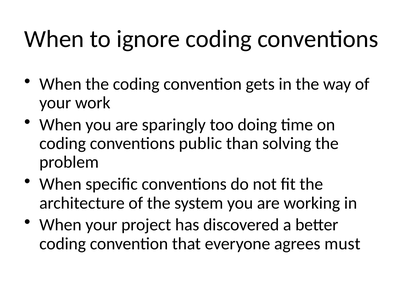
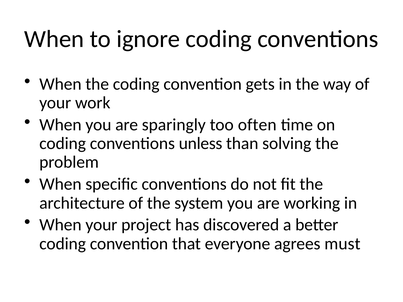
doing: doing -> often (257, 125)
public: public -> unless (201, 144)
